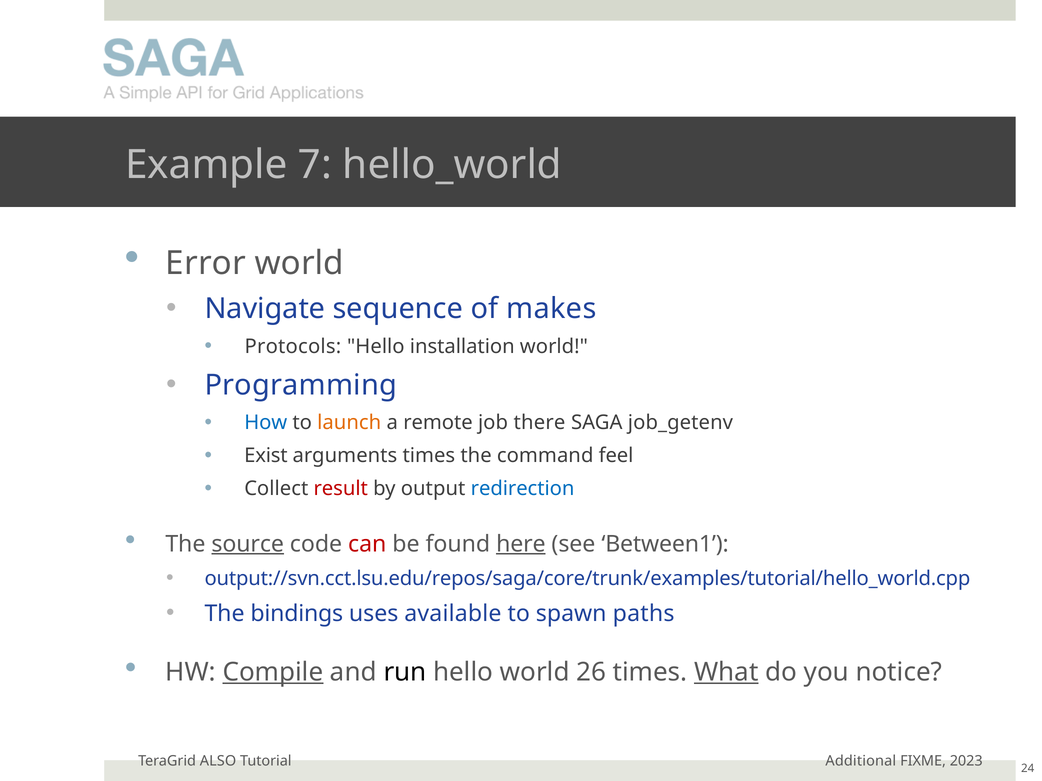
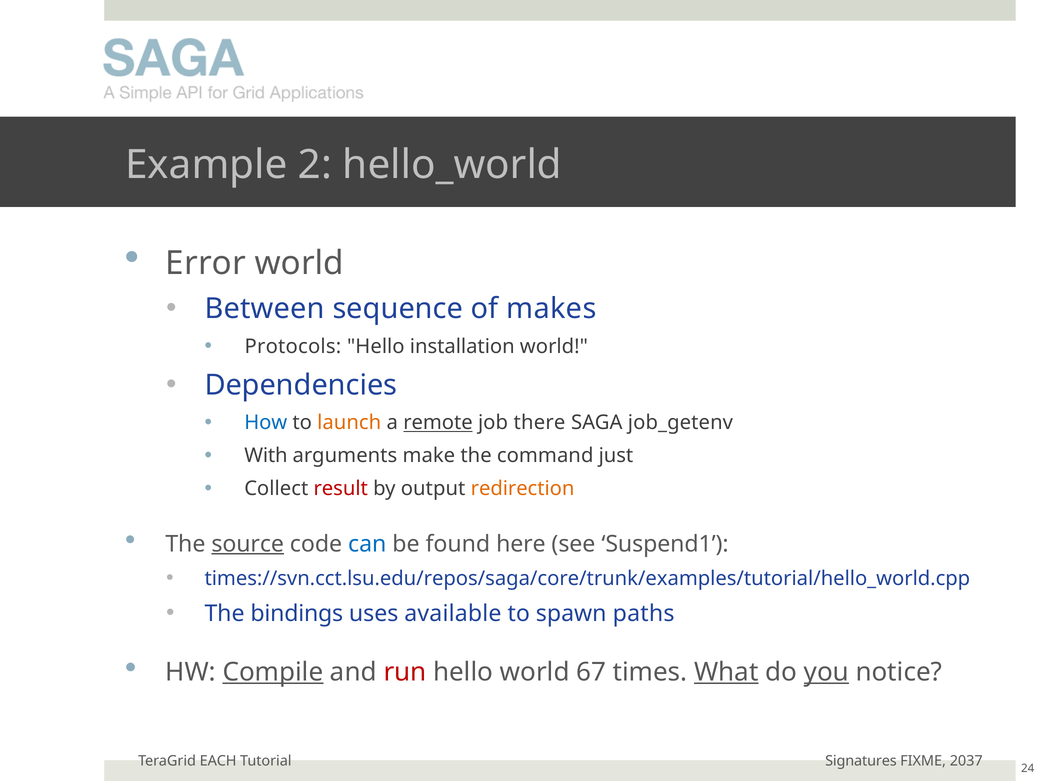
7: 7 -> 2 (315, 165)
Navigate: Navigate -> Between (265, 309)
Programming: Programming -> Dependencies (301, 385)
remote underline: none -> present (438, 423)
Exist: Exist -> With (266, 456)
arguments times: times -> make (429, 456)
feel: feel -> just (616, 456)
redirection colour: blue -> orange (523, 489)
can colour: red -> blue (367, 544)
here underline: present -> none (521, 544)
Between1: Between1 -> Suspend1 (665, 544)
output://svn.cct.lsu.edu/repos/saga/core/trunk/examples/tutorial/hello_world.cpp: output://svn.cct.lsu.edu/repos/saga/core/trunk/examples/tutorial/hello_world.cpp -> times://svn.cct.lsu.edu/repos/saga/core/trunk/examples/tutorial/hello_world.cpp (587, 579)
run colour: black -> red (405, 672)
26: 26 -> 67 (591, 672)
you underline: none -> present (826, 672)
ALSO: ALSO -> EACH (218, 762)
Additional: Additional -> Signatures (861, 762)
2023: 2023 -> 2037 (966, 762)
